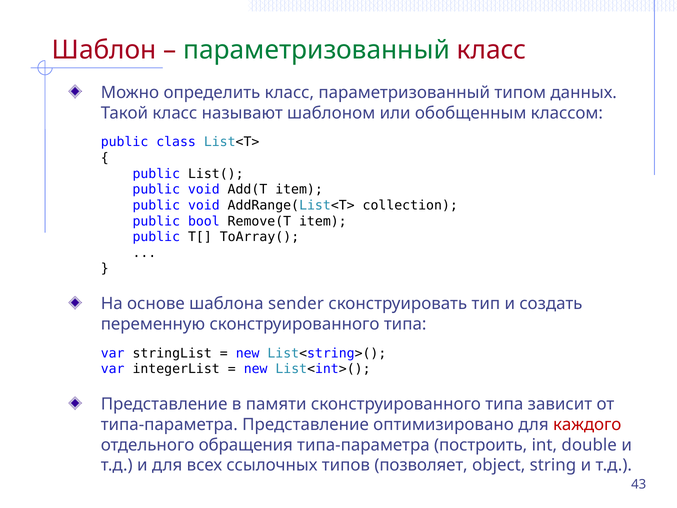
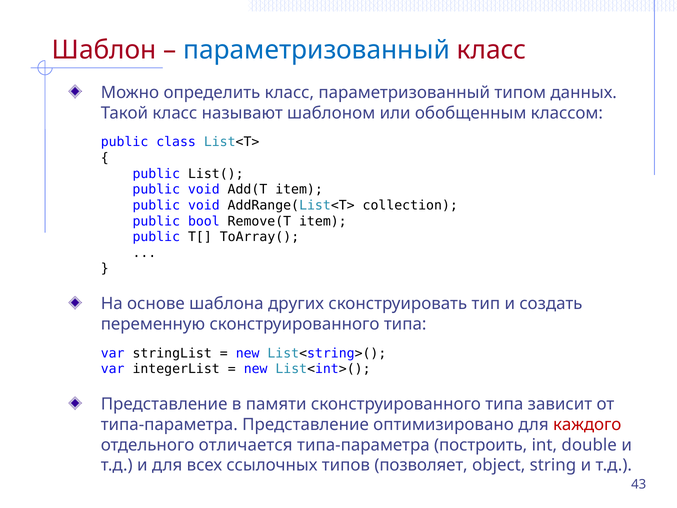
параметризованный colour: green -> blue (317, 50)
sender: sender -> других (296, 304)
обращения: обращения -> отличается (246, 445)
